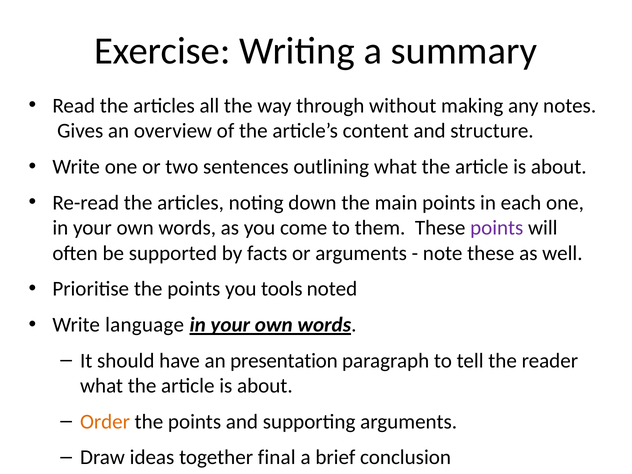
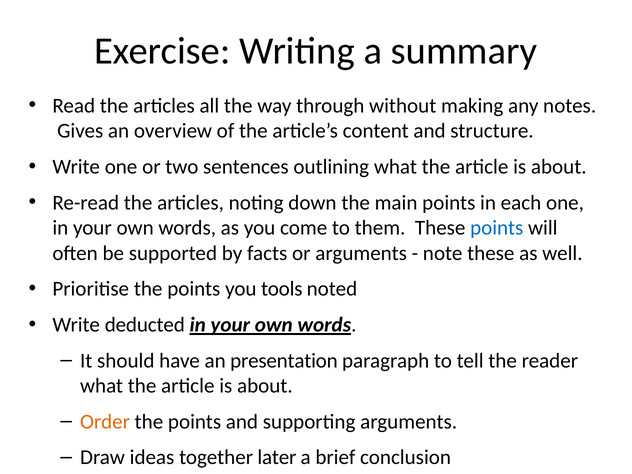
points colour: purple -> blue (497, 228)
language: language -> deducted (145, 325)
final: final -> later (277, 457)
